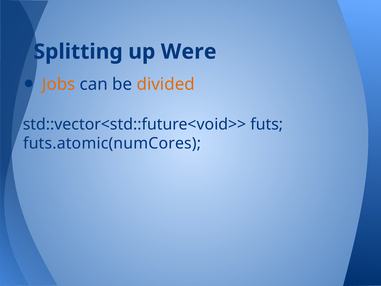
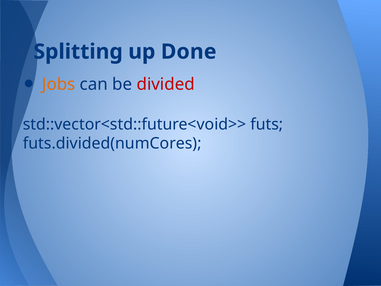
Were: Were -> Done (189, 52)
divided colour: orange -> red (166, 84)
futs.atomic(numCores: futs.atomic(numCores -> futs.divided(numCores (112, 143)
